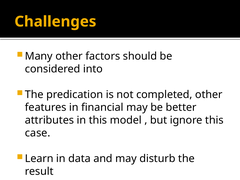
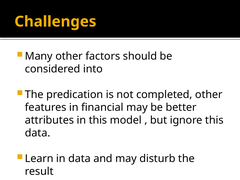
case: case -> data (38, 133)
